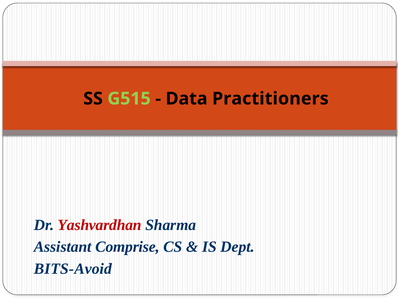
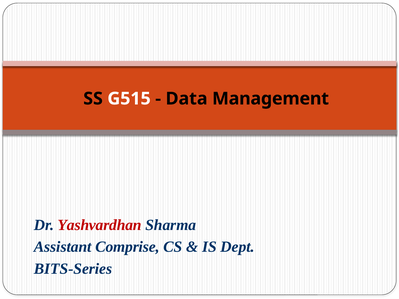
G515 colour: light green -> white (129, 99)
Practitioners: Practitioners -> Management (271, 99)
BITS-Avoid: BITS-Avoid -> BITS-Series (73, 269)
